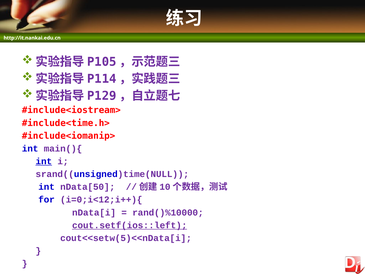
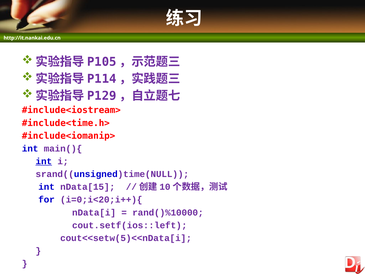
nData[50: nData[50 -> nData[15 (88, 187)
i=0;i<12;i++){: i=0;i<12;i++){ -> i=0;i<20;i++){ (101, 200)
cout.setf(ios::left underline: present -> none (130, 225)
